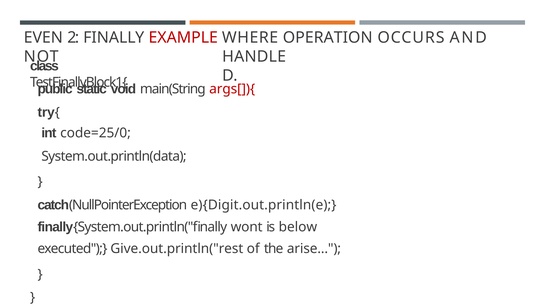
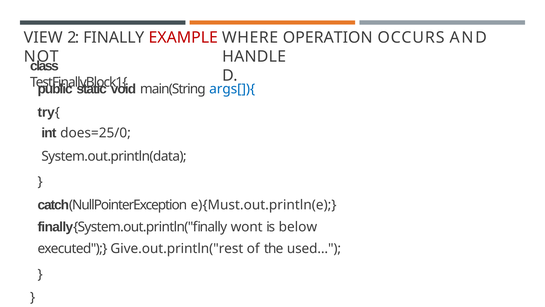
EVEN: EVEN -> VIEW (43, 37)
args[]){ colour: red -> blue (232, 89)
code=25/0: code=25/0 -> does=25/0 (95, 133)
e){Digit.out.println(e: e){Digit.out.println(e -> e){Must.out.println(e (264, 205)
arise: arise -> used (314, 248)
